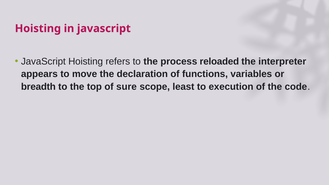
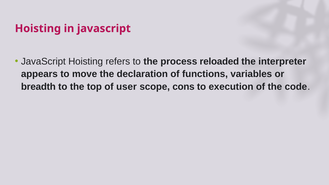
sure: sure -> user (126, 87)
least: least -> cons (184, 87)
